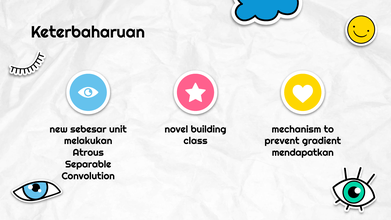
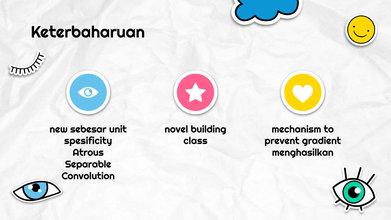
melakukan: melakukan -> spesificity (88, 141)
mendapatkan: mendapatkan -> menghasilkan (303, 153)
